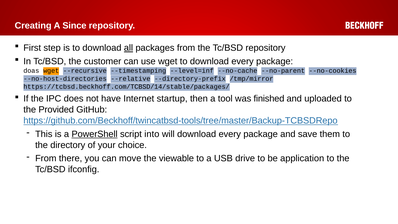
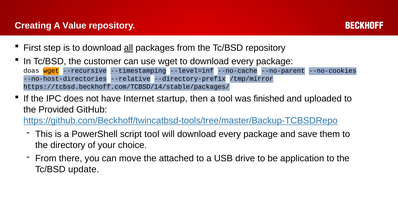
Since: Since -> Value (74, 26)
PowerShell underline: present -> none (95, 134)
script into: into -> tool (152, 134)
viewable: viewable -> attached (176, 158)
ifconfig: ifconfig -> update (84, 169)
